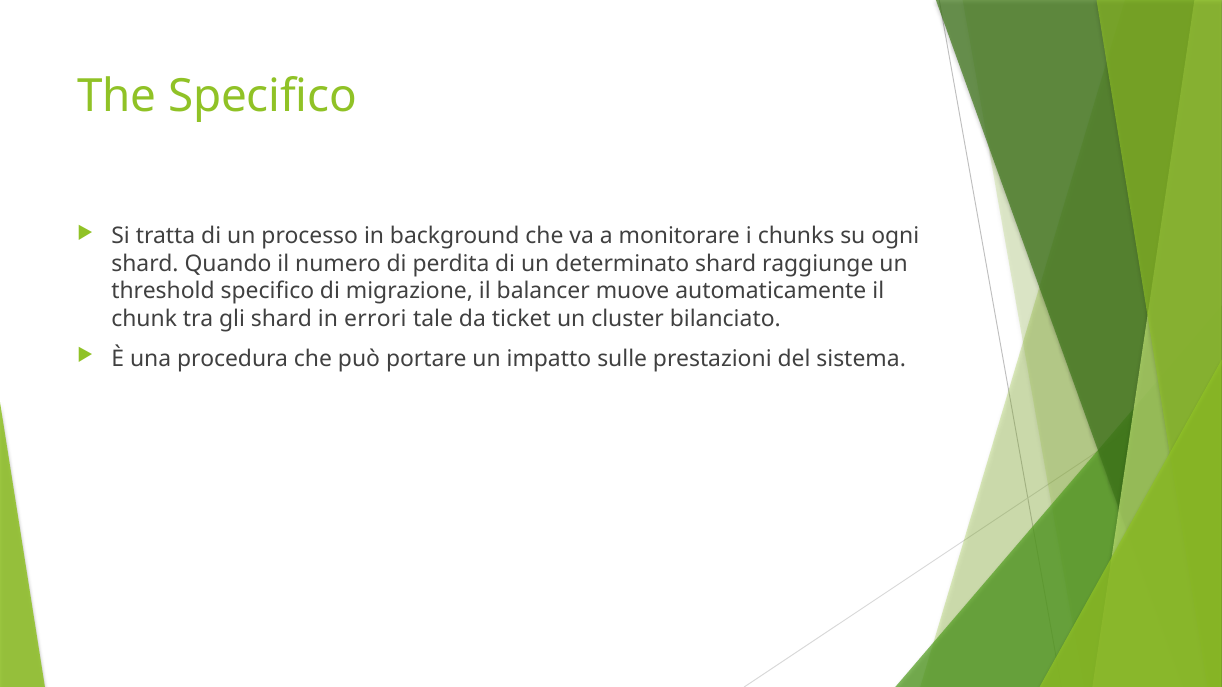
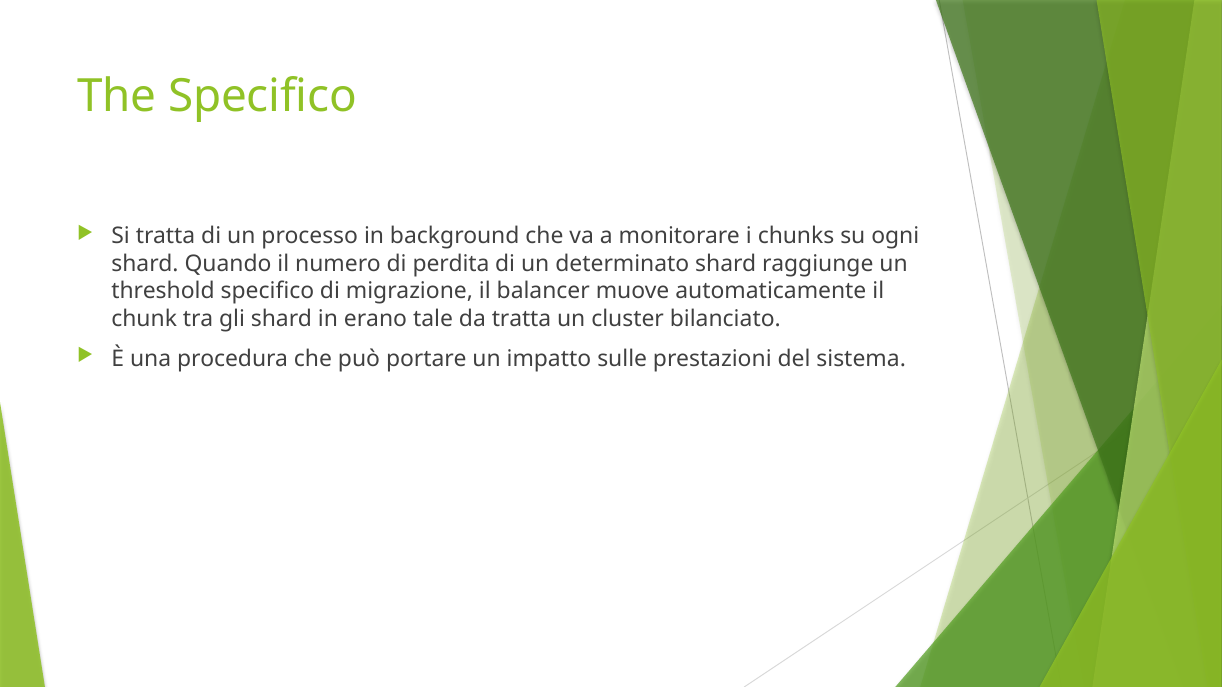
errori: errori -> erano (375, 319)
da ticket: ticket -> tratta (522, 319)
